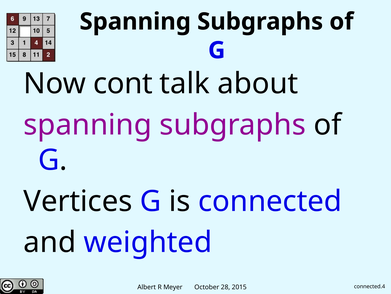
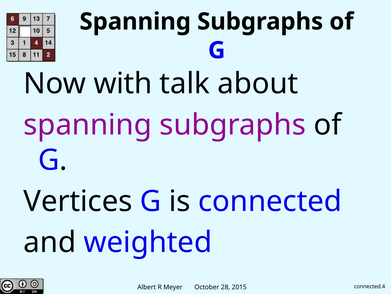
cont: cont -> with (123, 84)
